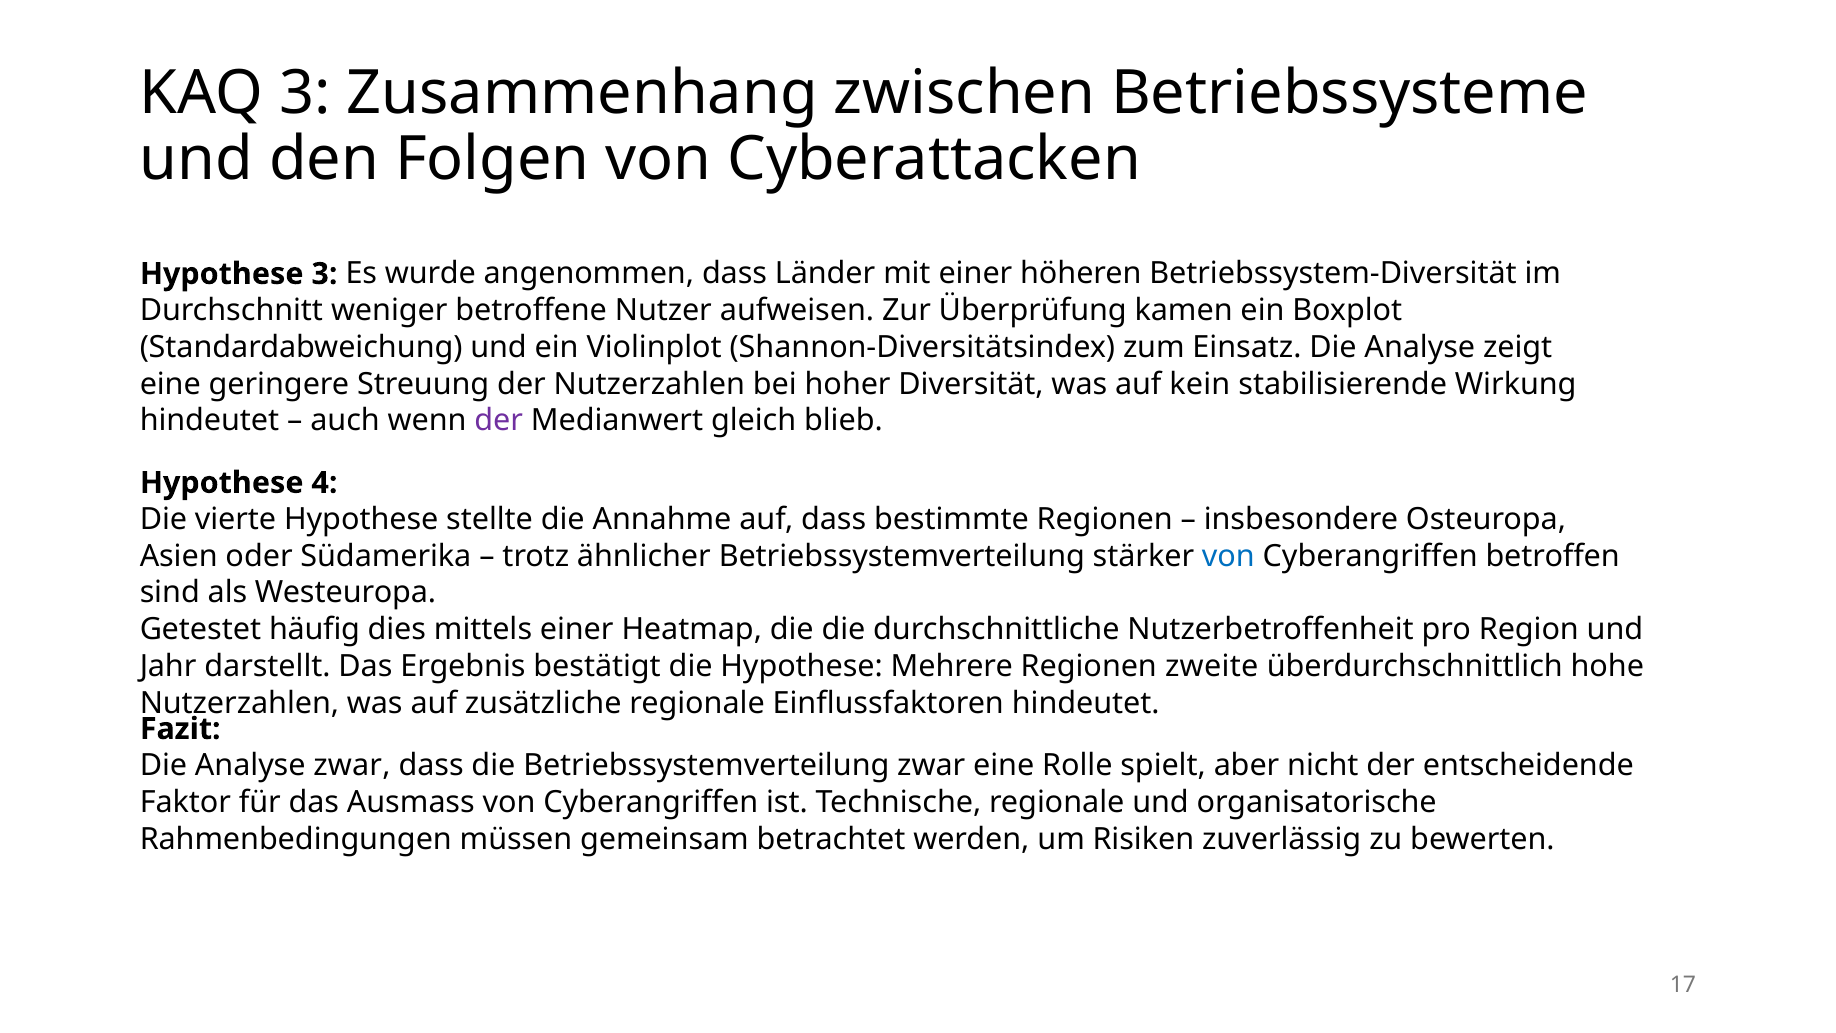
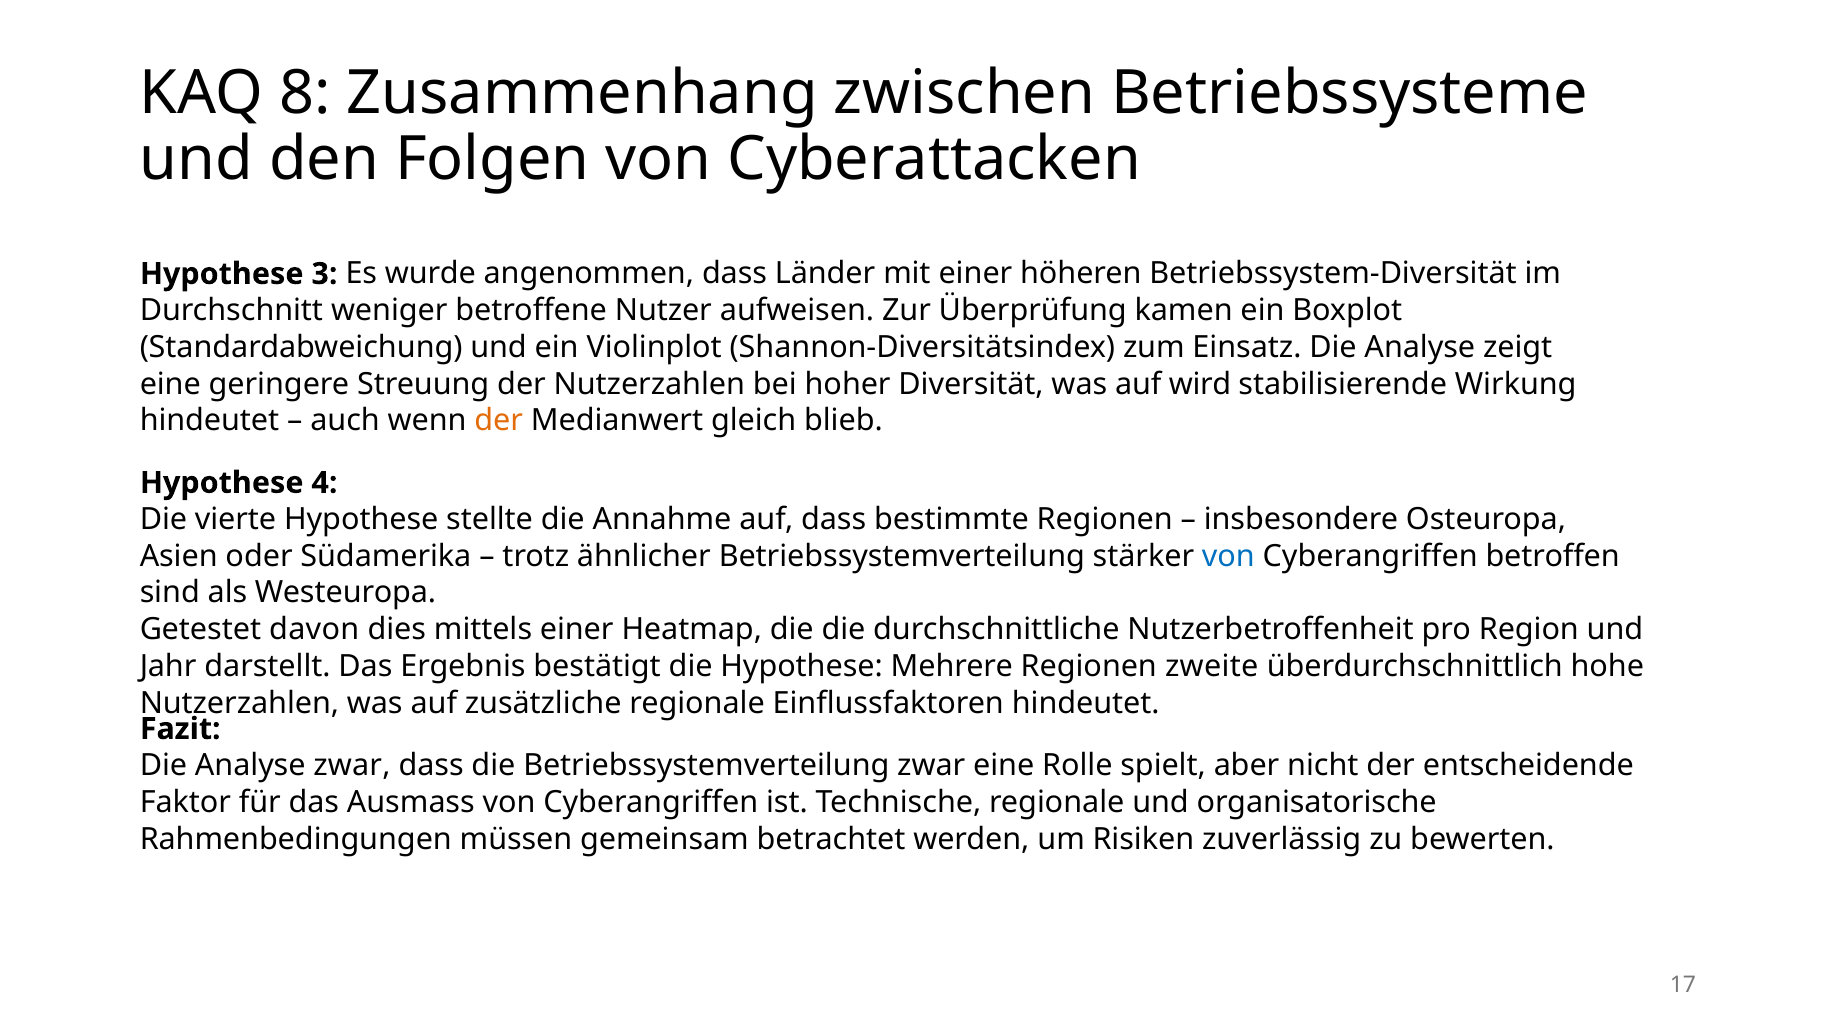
KAQ 3: 3 -> 8 (305, 94)
kein: kein -> wird (1200, 384)
der colour: purple -> orange (499, 421)
häufig: häufig -> davon (314, 629)
